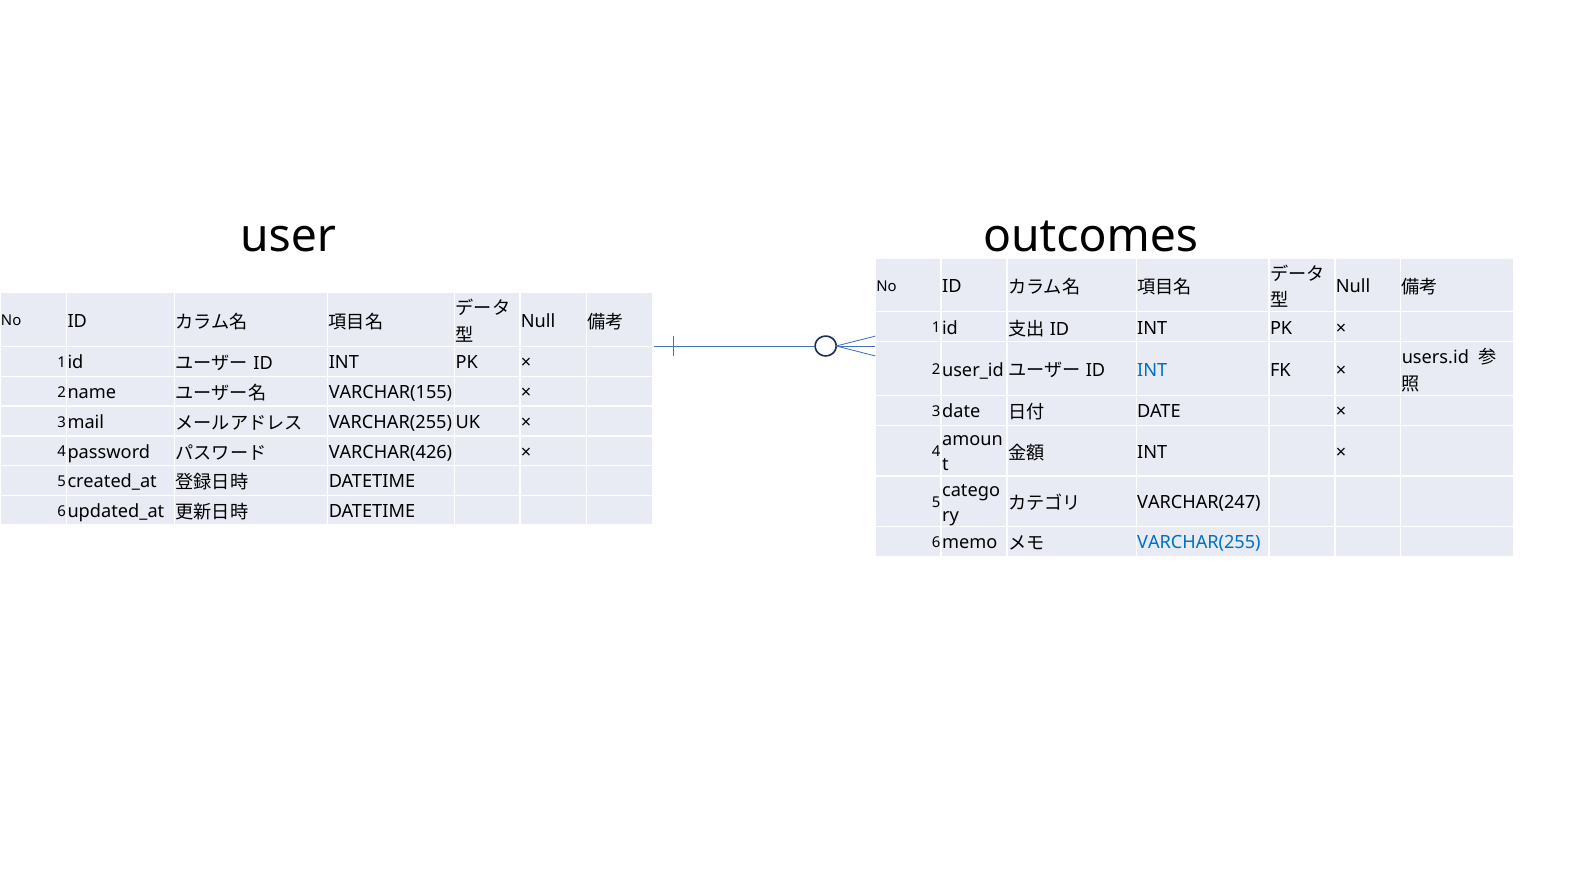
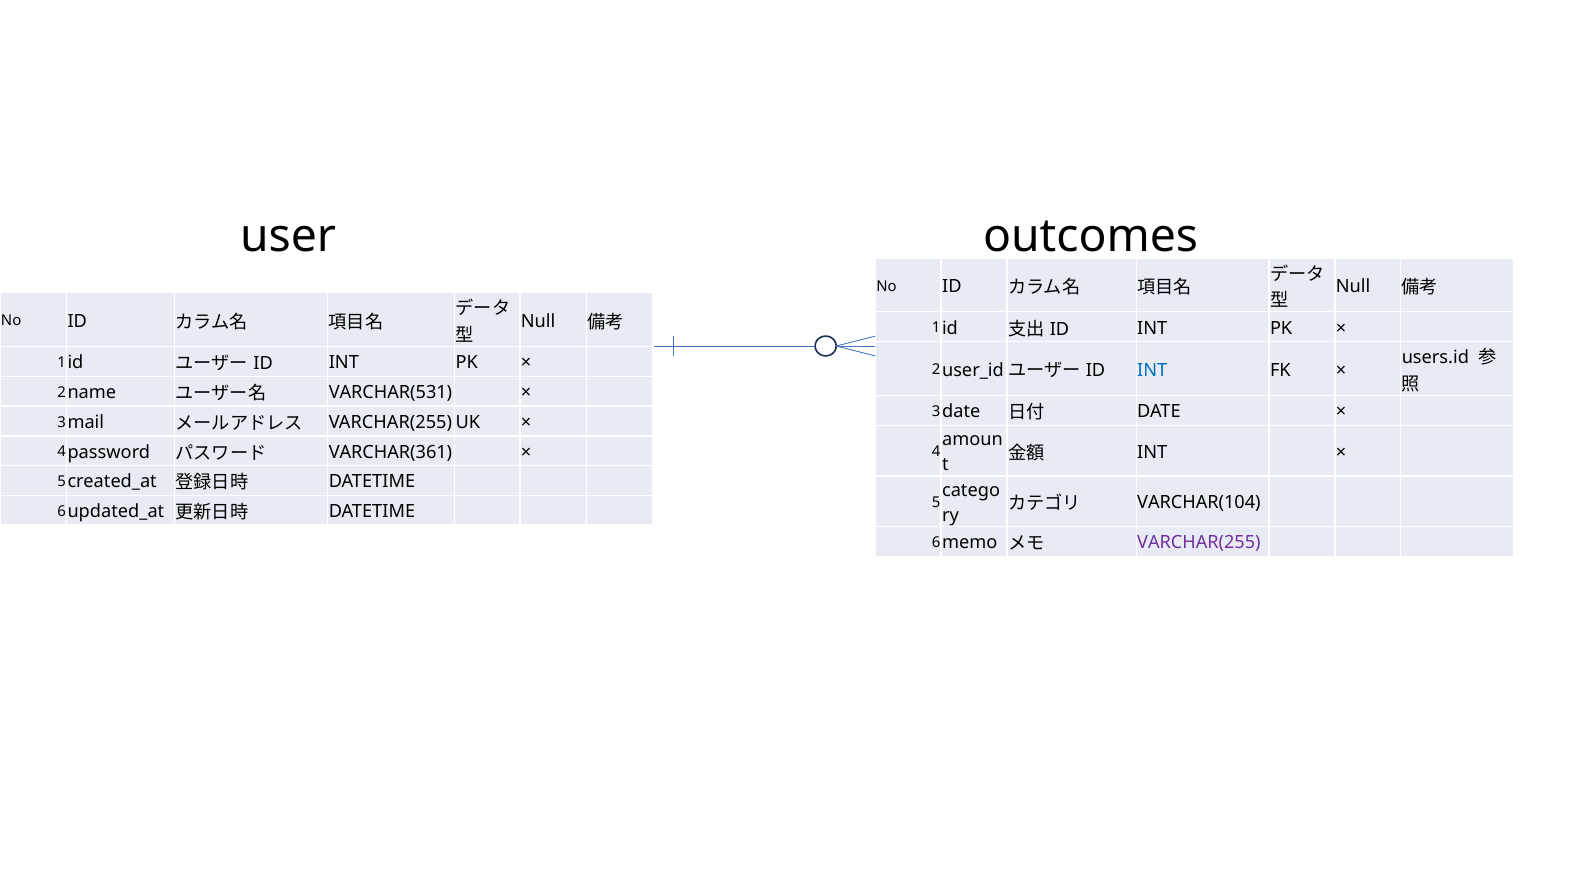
VARCHAR(155: VARCHAR(155 -> VARCHAR(531 (390, 393)
VARCHAR(426: VARCHAR(426 -> VARCHAR(361 (390, 452)
VARCHAR(247: VARCHAR(247 -> VARCHAR(104 (1199, 503)
VARCHAR(255 colour: blue -> purple (1199, 543)
